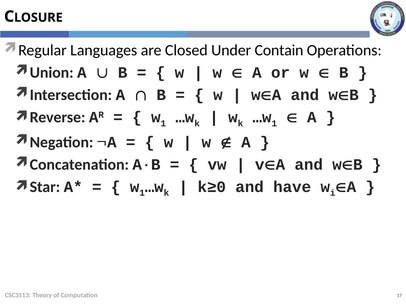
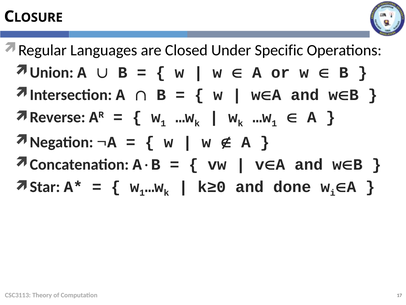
Contain: Contain -> Specific (279, 50)
have: have -> done (292, 187)
